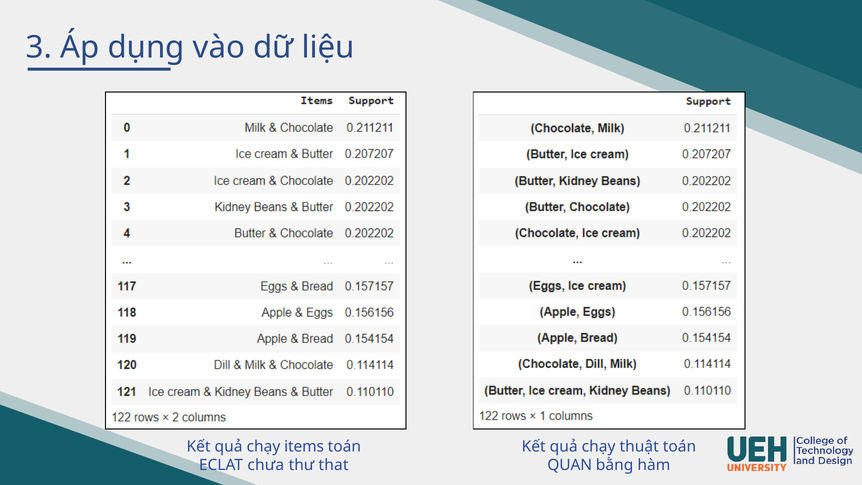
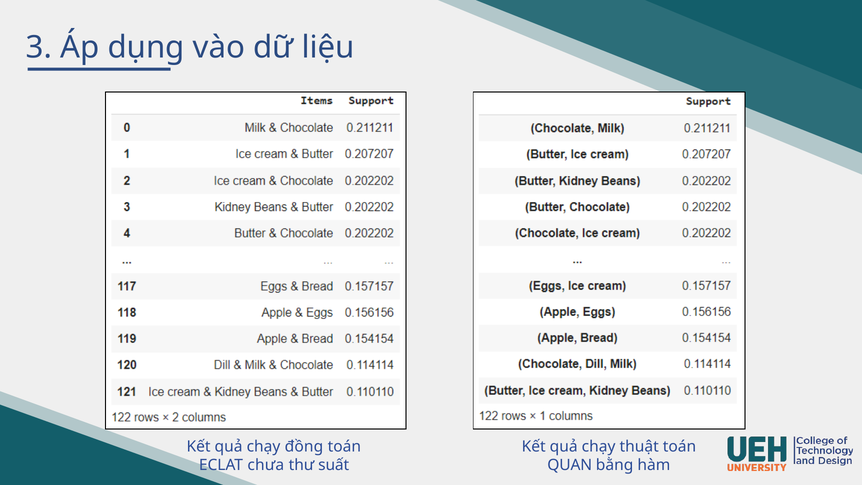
items: items -> đồng (304, 446)
that: that -> suất (334, 465)
